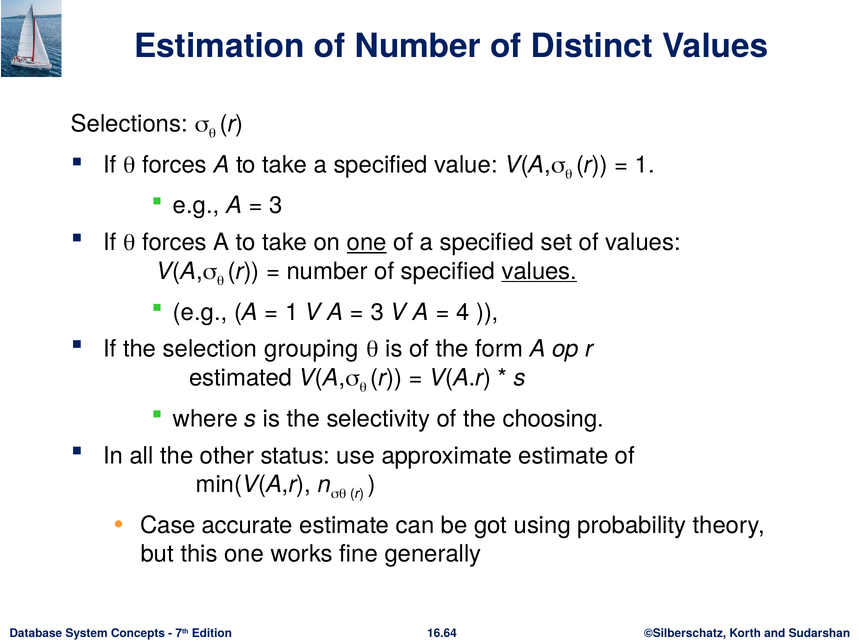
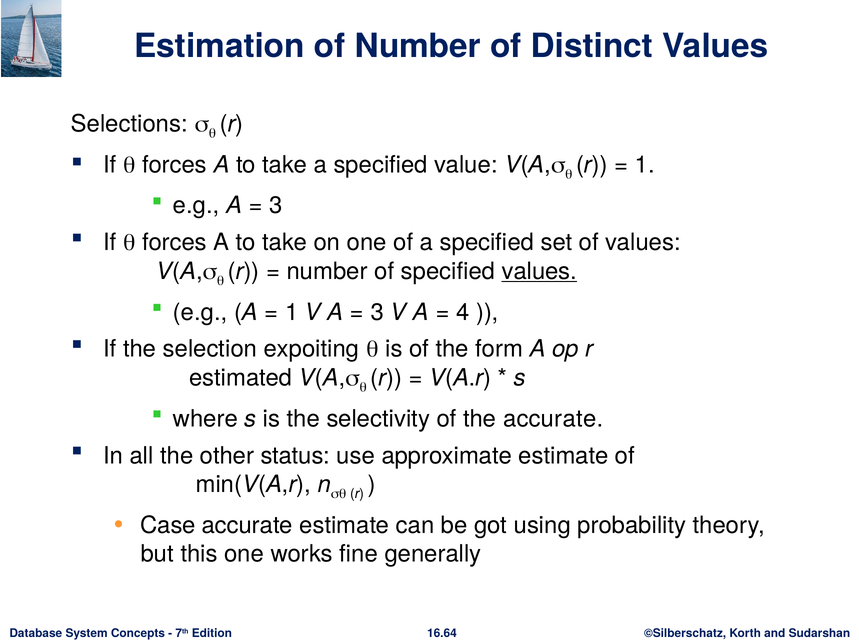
one underline: present -> none (367, 243)
grouping: grouping -> expoiting (311, 349)
the choosing: choosing -> accurate (553, 419)
